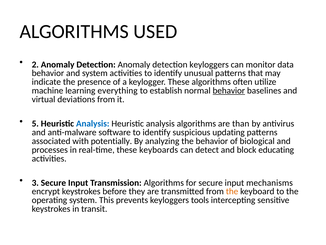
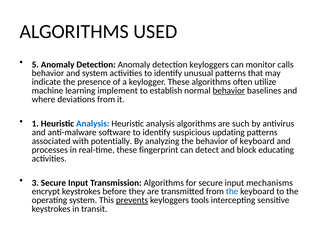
2: 2 -> 5 (35, 64)
data: data -> calls (286, 64)
everything: everything -> implement (118, 90)
virtual: virtual -> where (44, 99)
5: 5 -> 1 (35, 123)
than: than -> such (241, 123)
of biological: biological -> keyboard (257, 141)
keyboards: keyboards -> fingerprint (159, 149)
the colour: orange -> blue (232, 191)
prevents underline: none -> present (132, 200)
